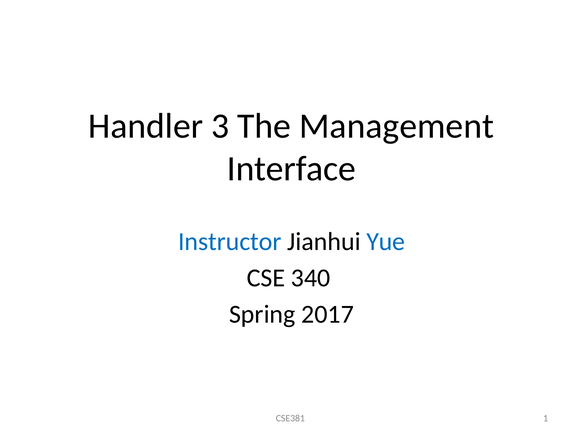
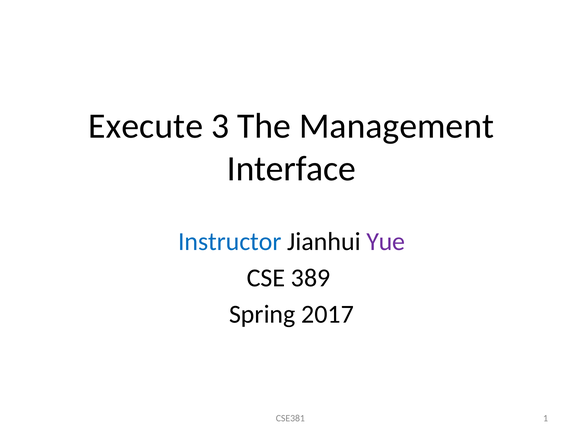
Handler: Handler -> Execute (146, 126)
Yue colour: blue -> purple (386, 241)
340: 340 -> 389 (311, 277)
